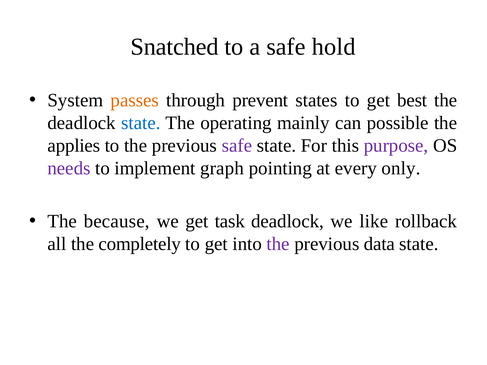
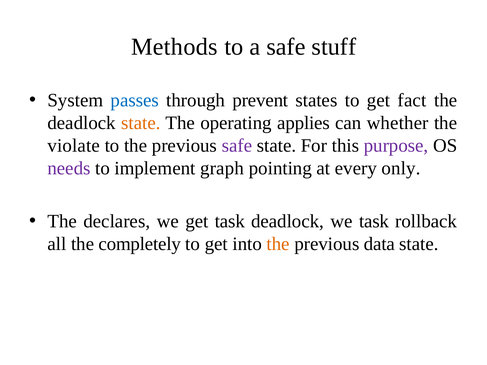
Snatched: Snatched -> Methods (174, 47)
hold: hold -> stuff (334, 47)
passes colour: orange -> blue (135, 100)
best: best -> fact (412, 100)
state colour: blue -> orange (141, 123)
mainly: mainly -> applies (304, 123)
possible: possible -> whether (398, 123)
applies: applies -> violate (74, 146)
because: because -> declares (117, 221)
we like: like -> task (374, 221)
the colour: purple -> orange (278, 244)
